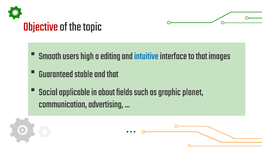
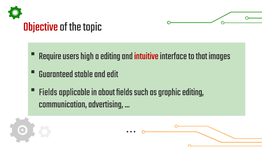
Smooth: Smooth -> Require (50, 56)
intuitive colour: blue -> red (146, 56)
and that: that -> edit (112, 74)
Social: Social -> Fields (48, 92)
graphic planet: planet -> editing (193, 92)
